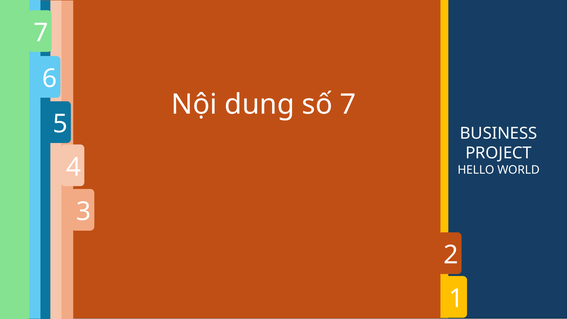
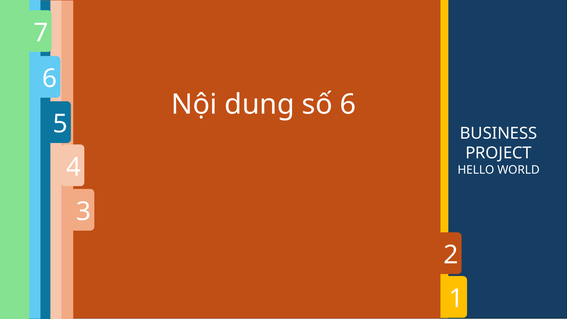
số 7: 7 -> 6 (348, 105)
